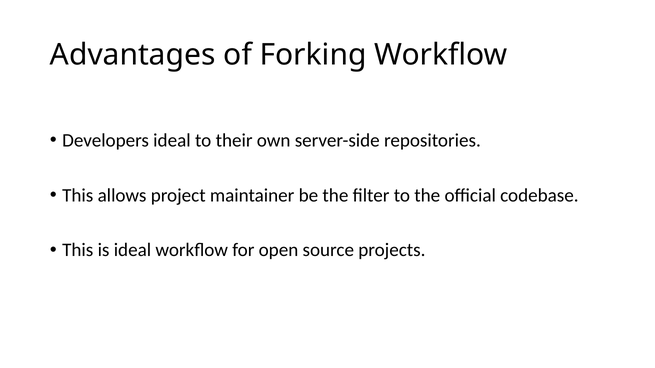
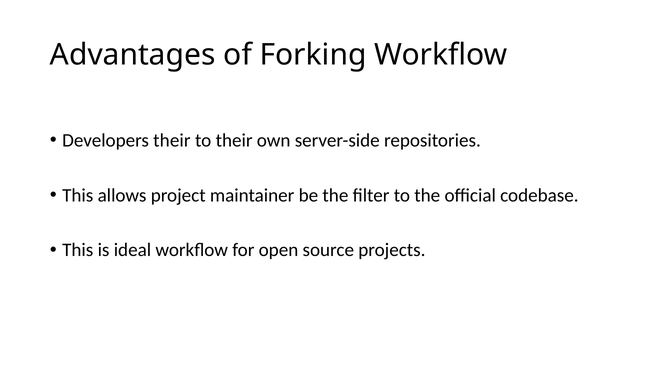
Developers ideal: ideal -> their (172, 141)
